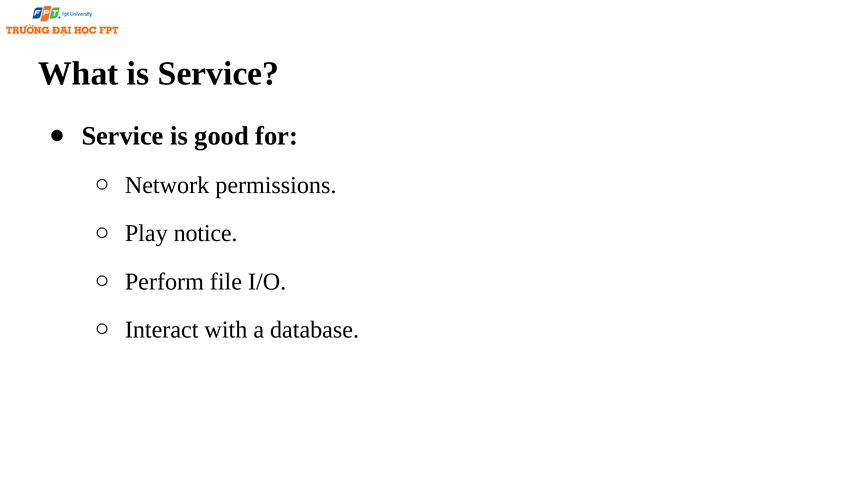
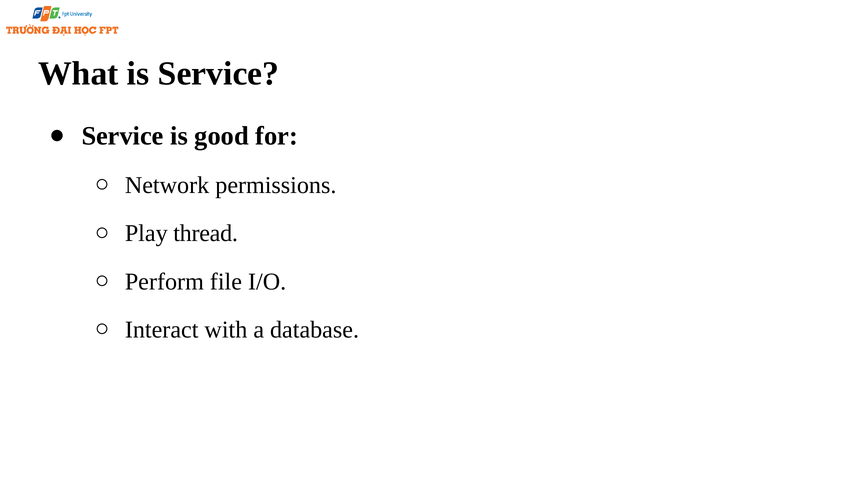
notice: notice -> thread (206, 233)
